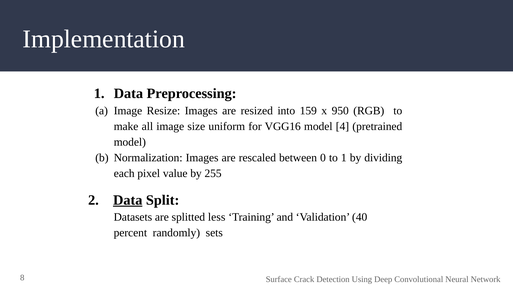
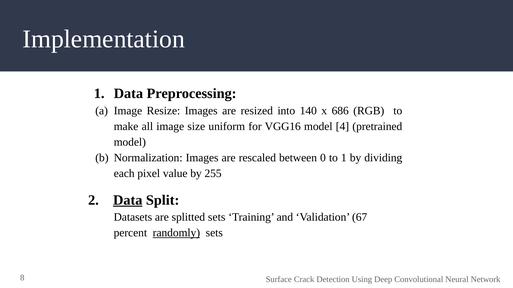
159: 159 -> 140 (308, 111)
950: 950 -> 686 (340, 111)
splitted less: less -> sets (217, 218)
40: 40 -> 67 (360, 218)
randomly underline: none -> present (176, 233)
